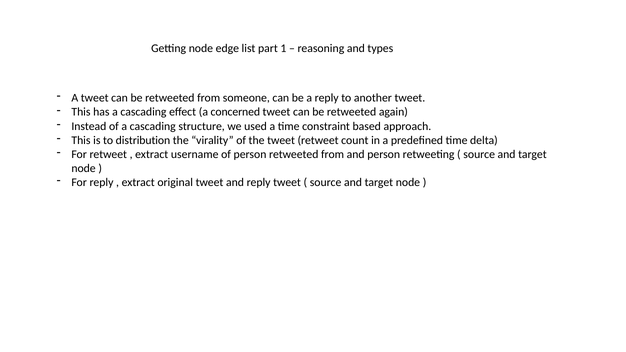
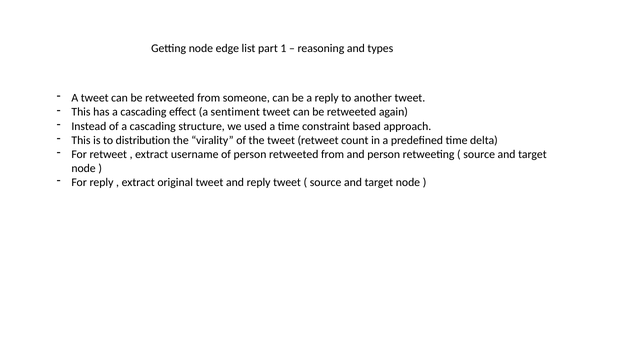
concerned: concerned -> sentiment (235, 112)
